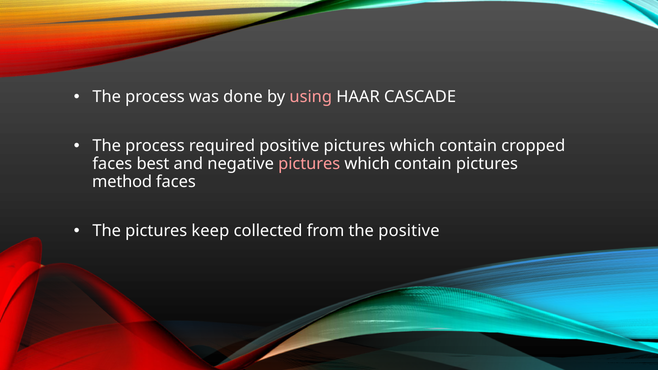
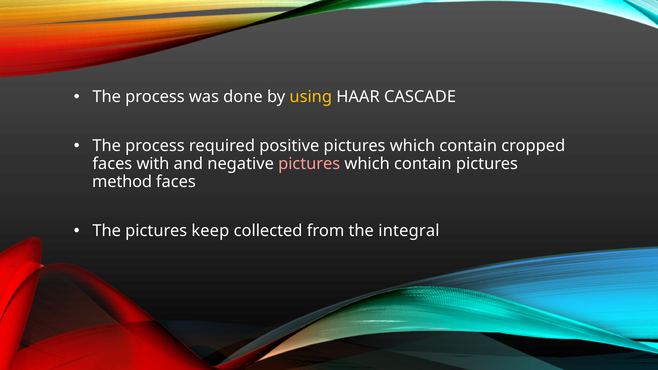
using colour: pink -> yellow (311, 97)
best: best -> with (153, 164)
the positive: positive -> integral (409, 231)
